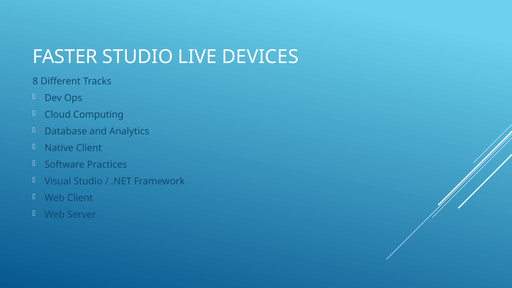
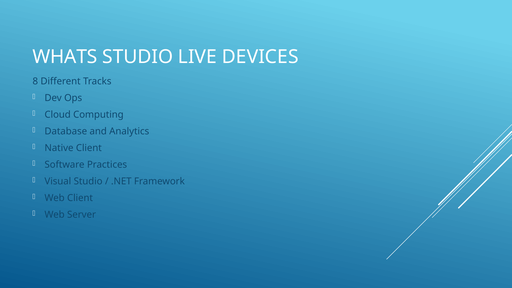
FASTER: FASTER -> WHATS (65, 57)
